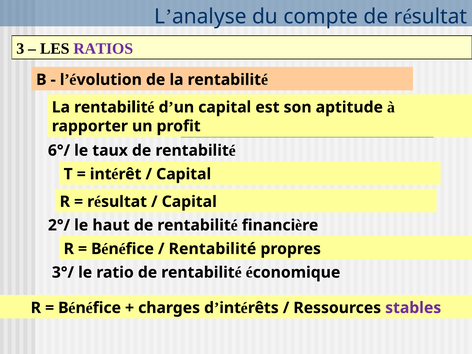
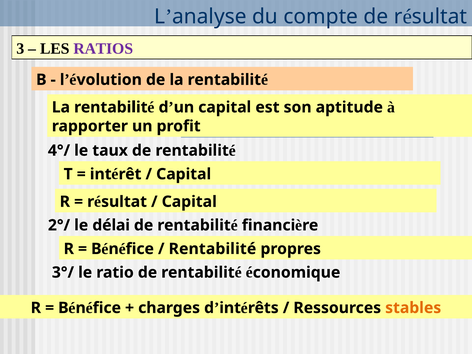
6°/: 6°/ -> 4°/ (59, 151)
haut: haut -> délai (111, 225)
stables colour: purple -> orange (413, 308)
